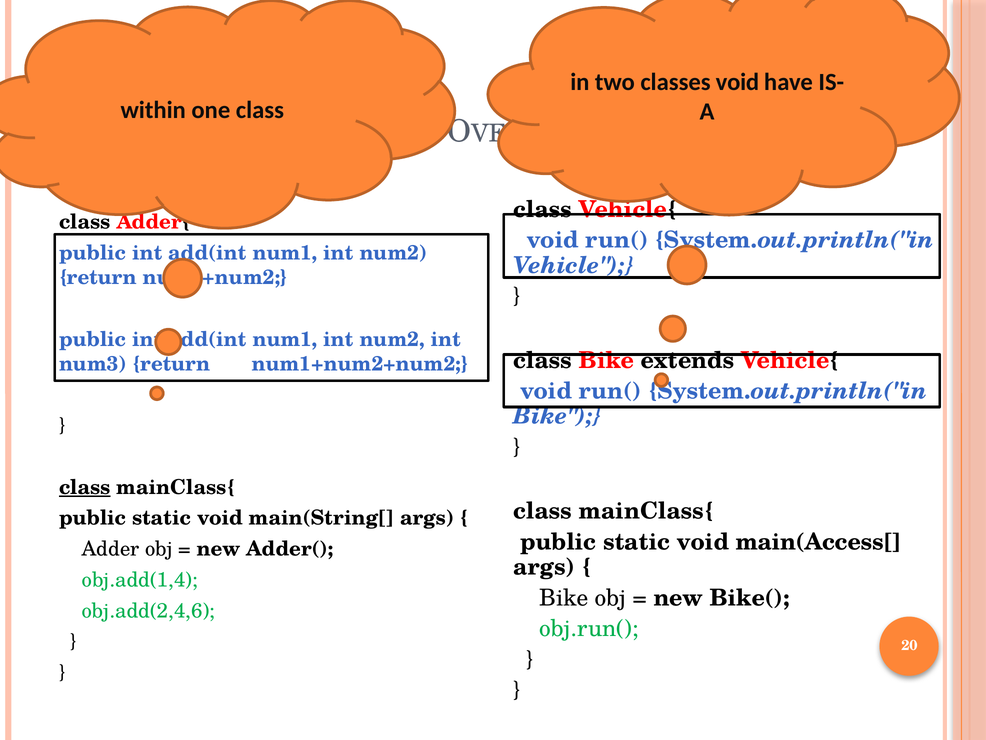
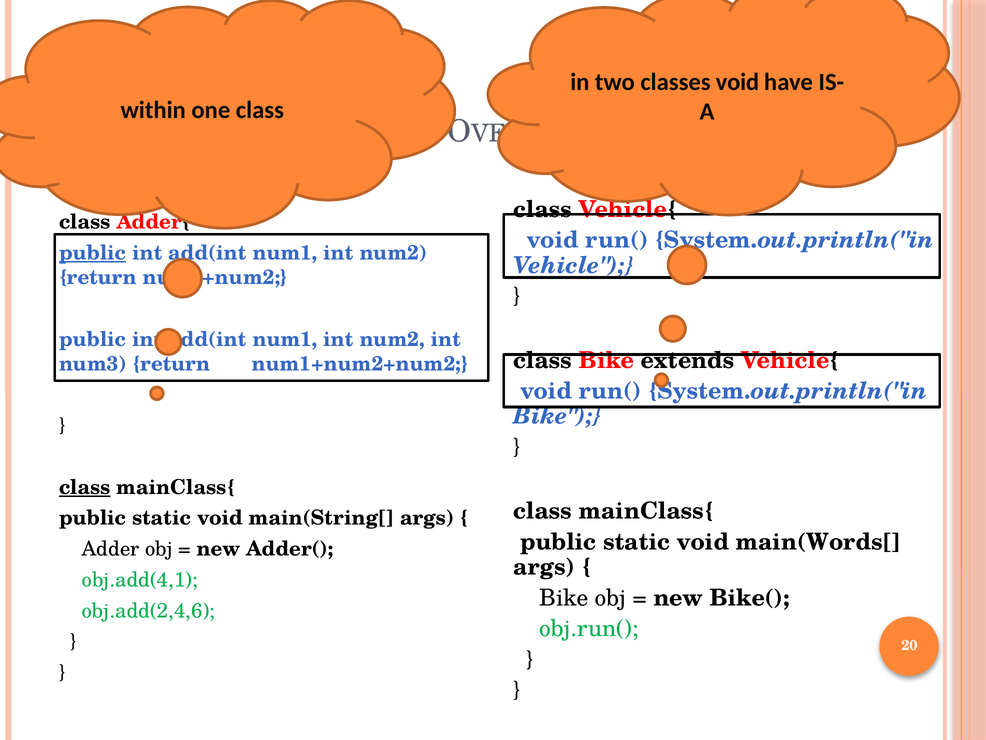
public underline: none -> present (93, 253)
main(Access[: main(Access[ -> main(Words[ (818, 542)
obj.add(1,4: obj.add(1,4 -> obj.add(4,1 (140, 580)
